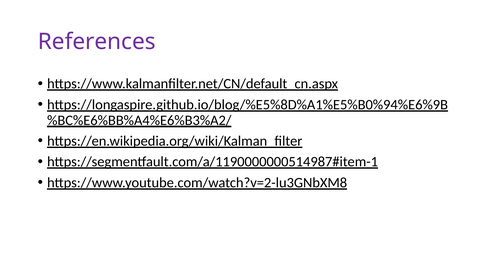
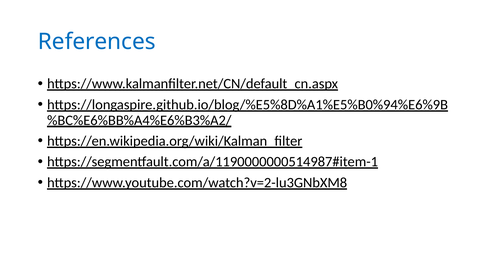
References colour: purple -> blue (97, 42)
